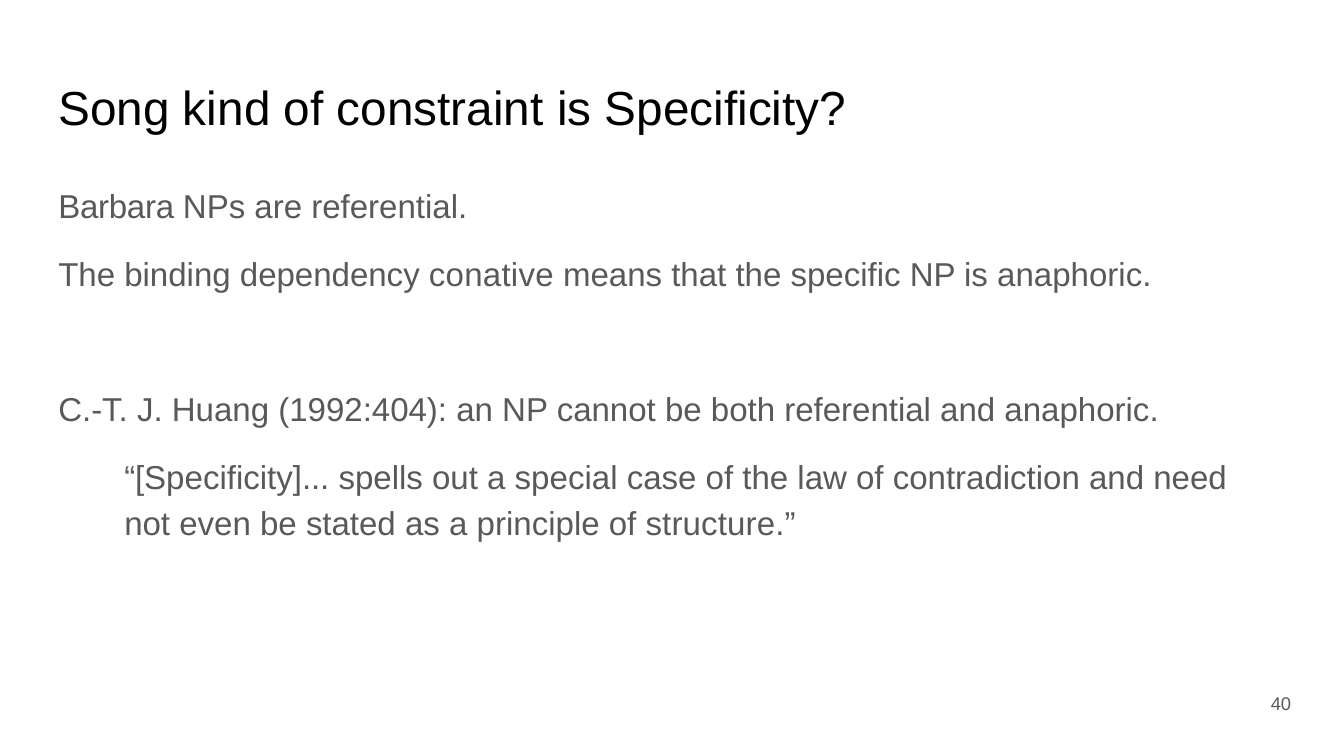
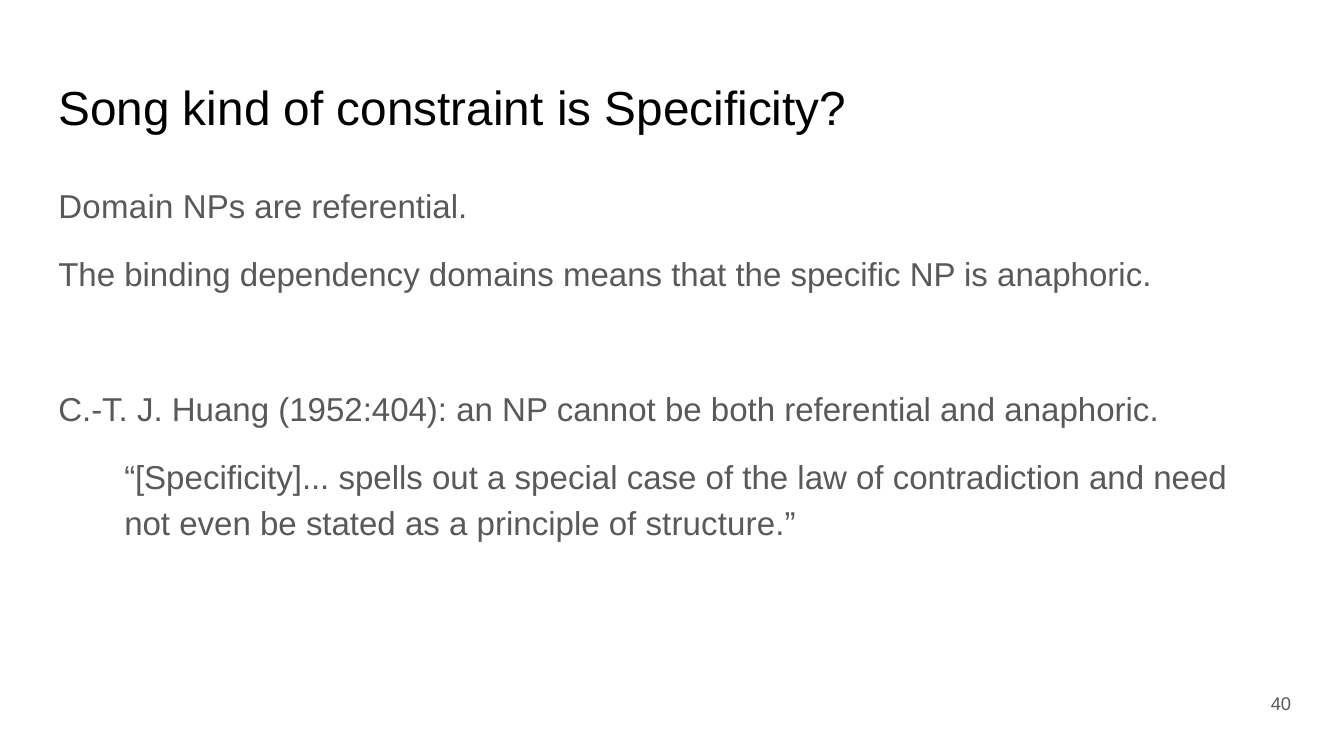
Barbara: Barbara -> Domain (116, 208)
conative: conative -> domains (491, 276)
1992:404: 1992:404 -> 1952:404 (363, 411)
